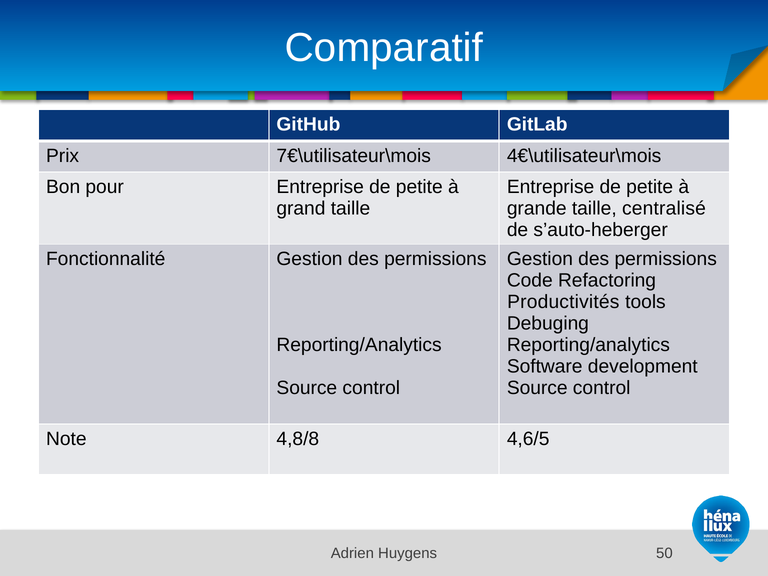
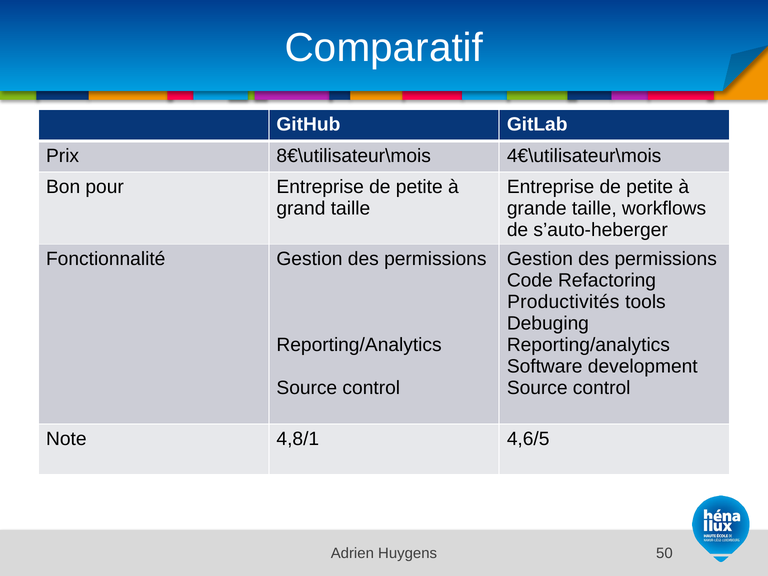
7€\utilisateur\mois: 7€\utilisateur\mois -> 8€\utilisateur\mois (354, 156)
centralisé: centralisé -> workflows (664, 208)
4,8/8: 4,8/8 -> 4,8/1 (298, 439)
